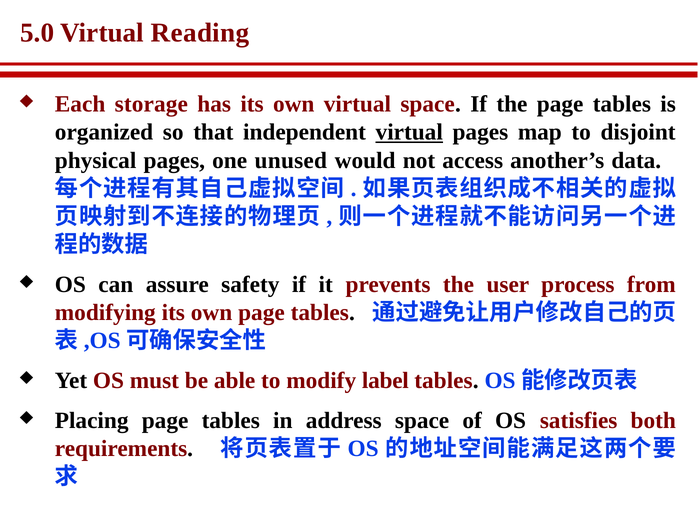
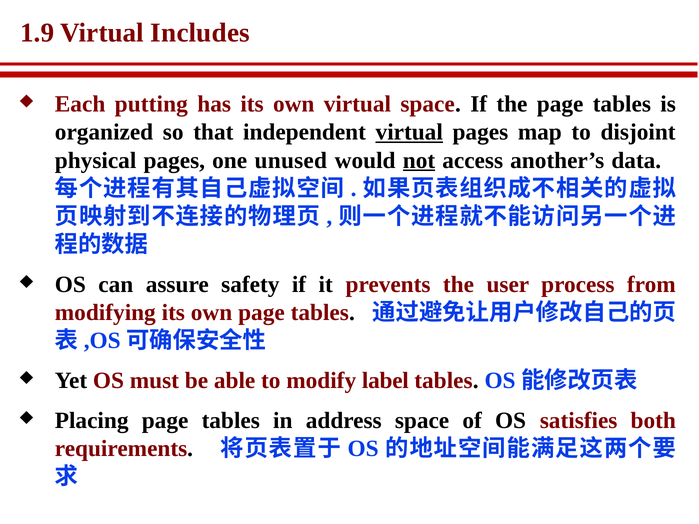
5.0: 5.0 -> 1.9 (37, 33)
Reading: Reading -> Includes (200, 33)
storage: storage -> putting (151, 104)
not underline: none -> present (419, 160)
